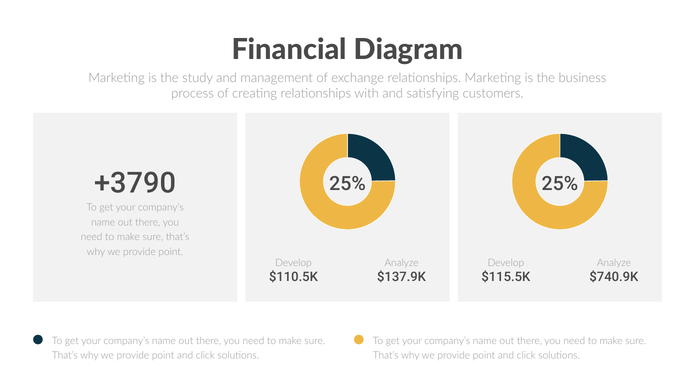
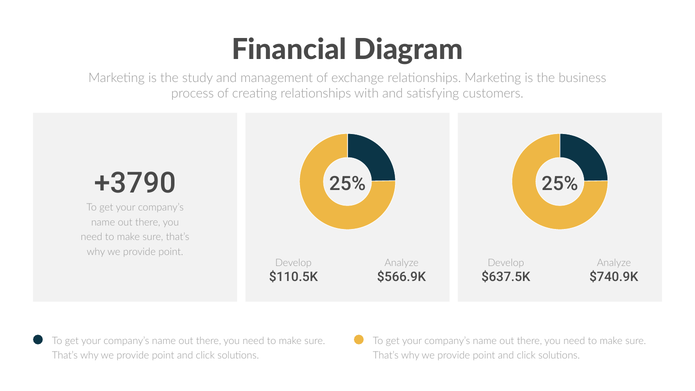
$137.9K: $137.9K -> $566.9K (401, 277)
$115.5K: $115.5K -> $637.5K (506, 277)
